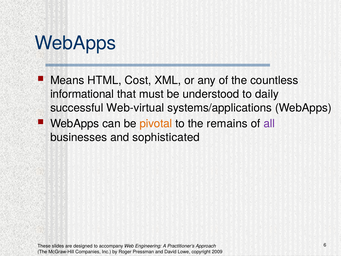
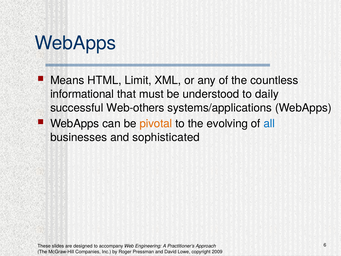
Cost: Cost -> Limit (138, 80)
Web-virtual: Web-virtual -> Web-others (135, 108)
remains: remains -> evolving (227, 124)
all colour: purple -> blue (269, 124)
